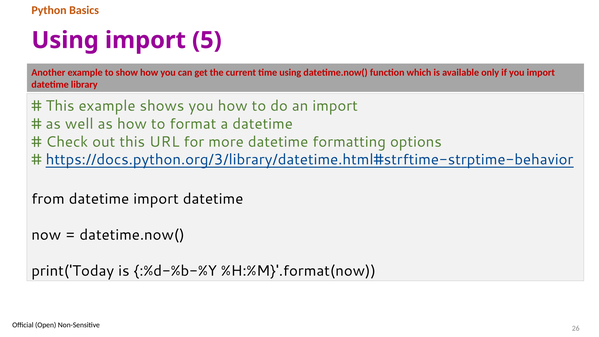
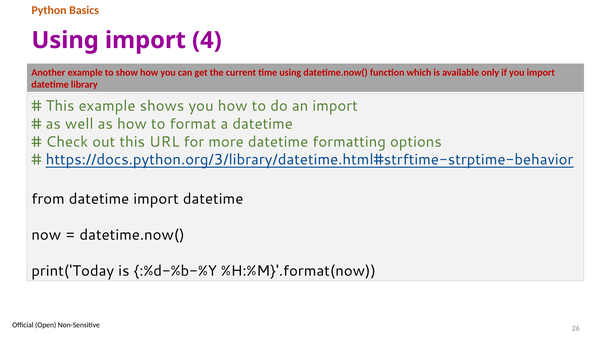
5: 5 -> 4 (207, 40)
